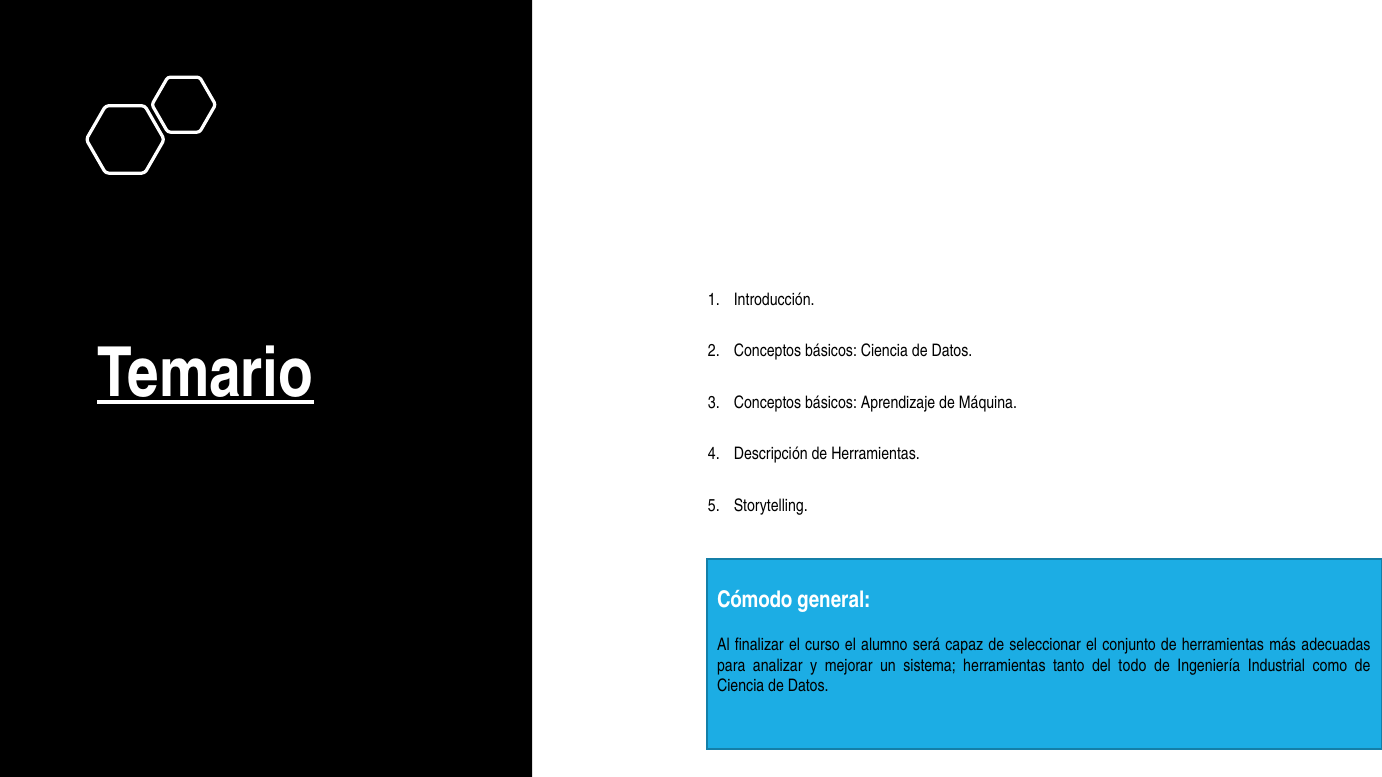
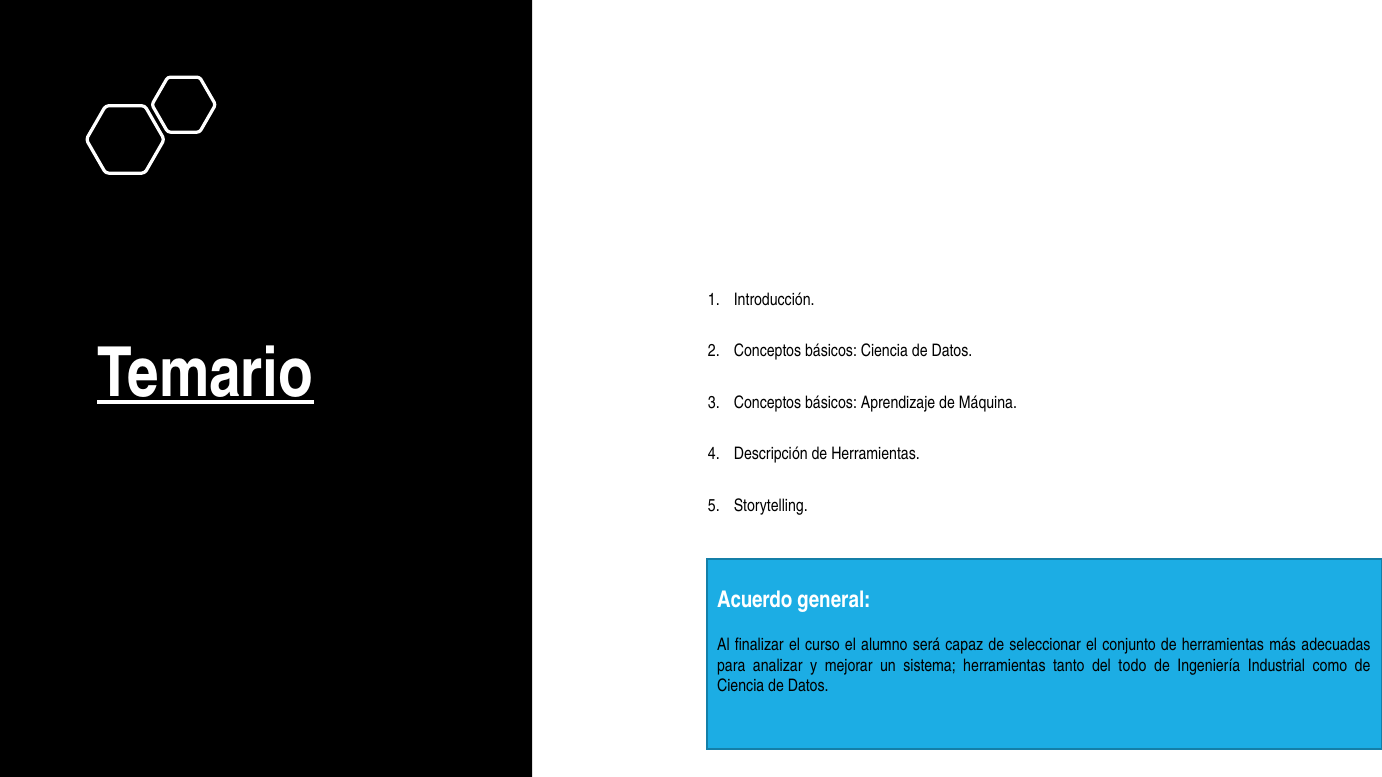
Cómodo: Cómodo -> Acuerdo (755, 601)
